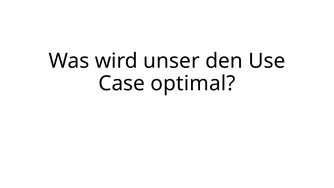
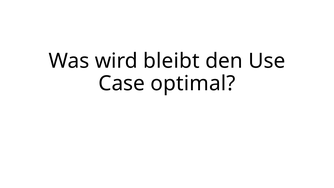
unser: unser -> bleibt (171, 61)
